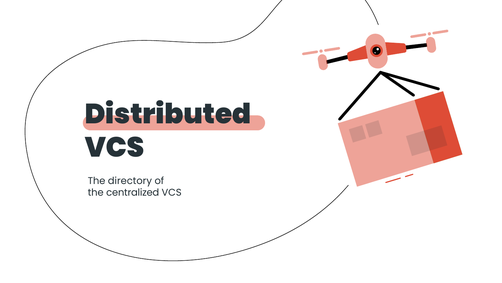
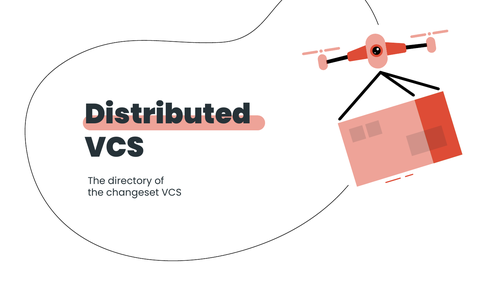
centralized: centralized -> changeset (133, 192)
